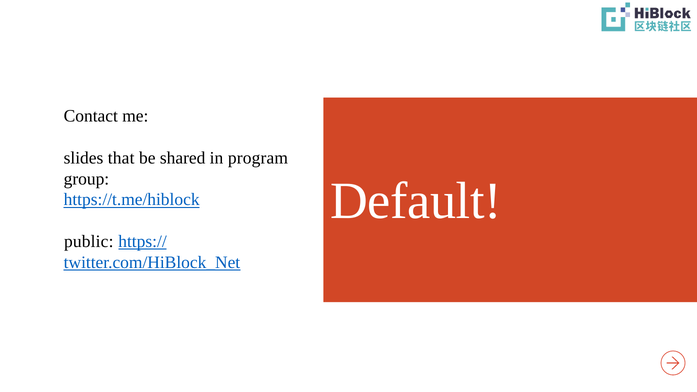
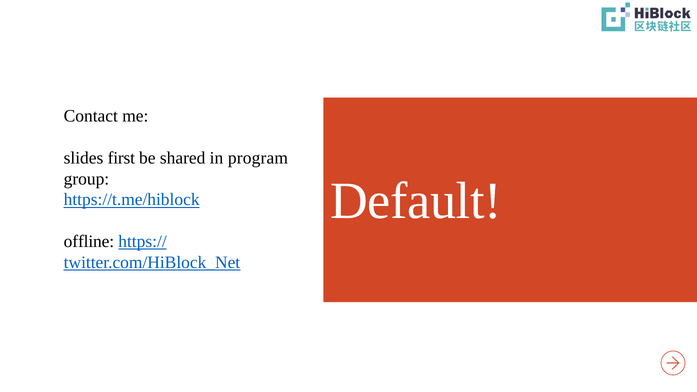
that: that -> first (121, 158)
public: public -> offline (89, 242)
